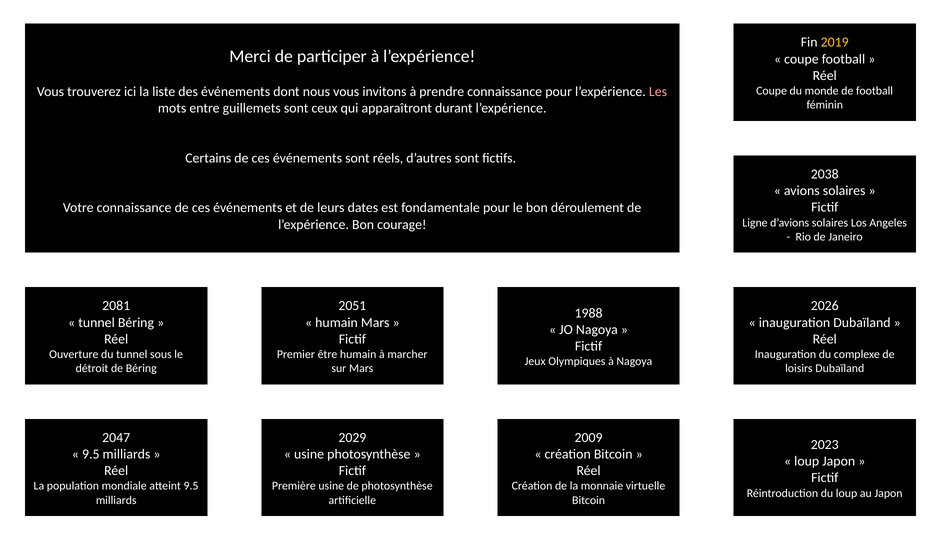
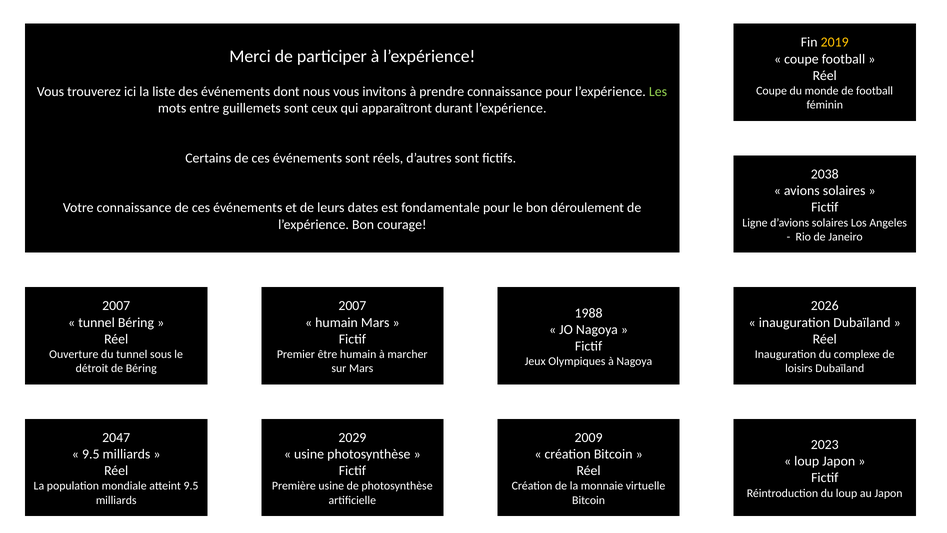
Les colour: pink -> light green (658, 92)
2081: 2081 -> 2007 (116, 306)
2051: 2051 -> 2007 (352, 306)
